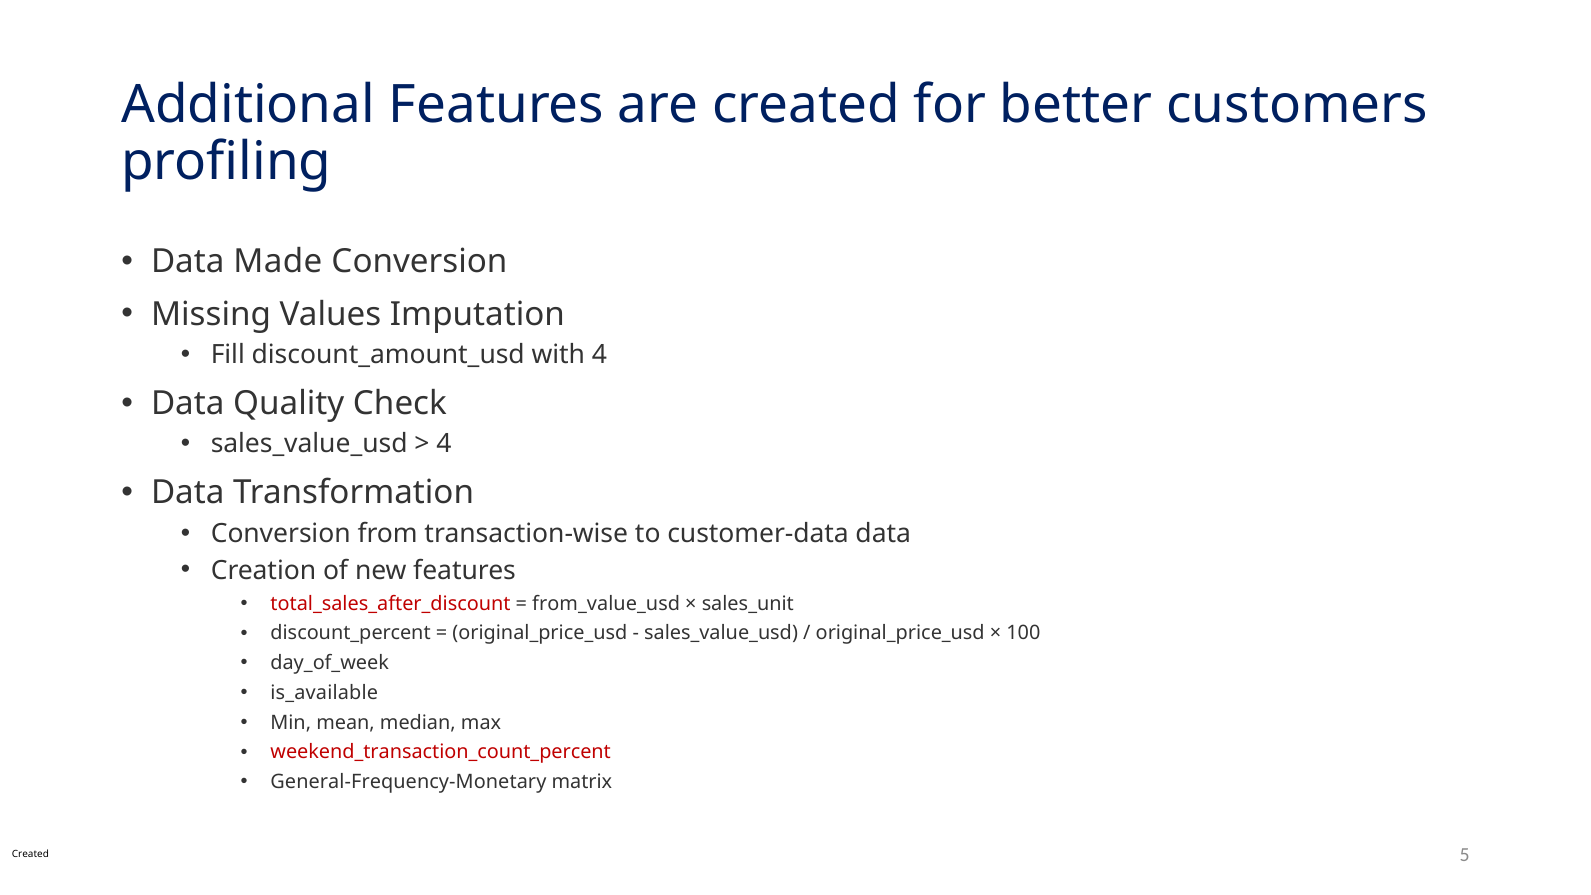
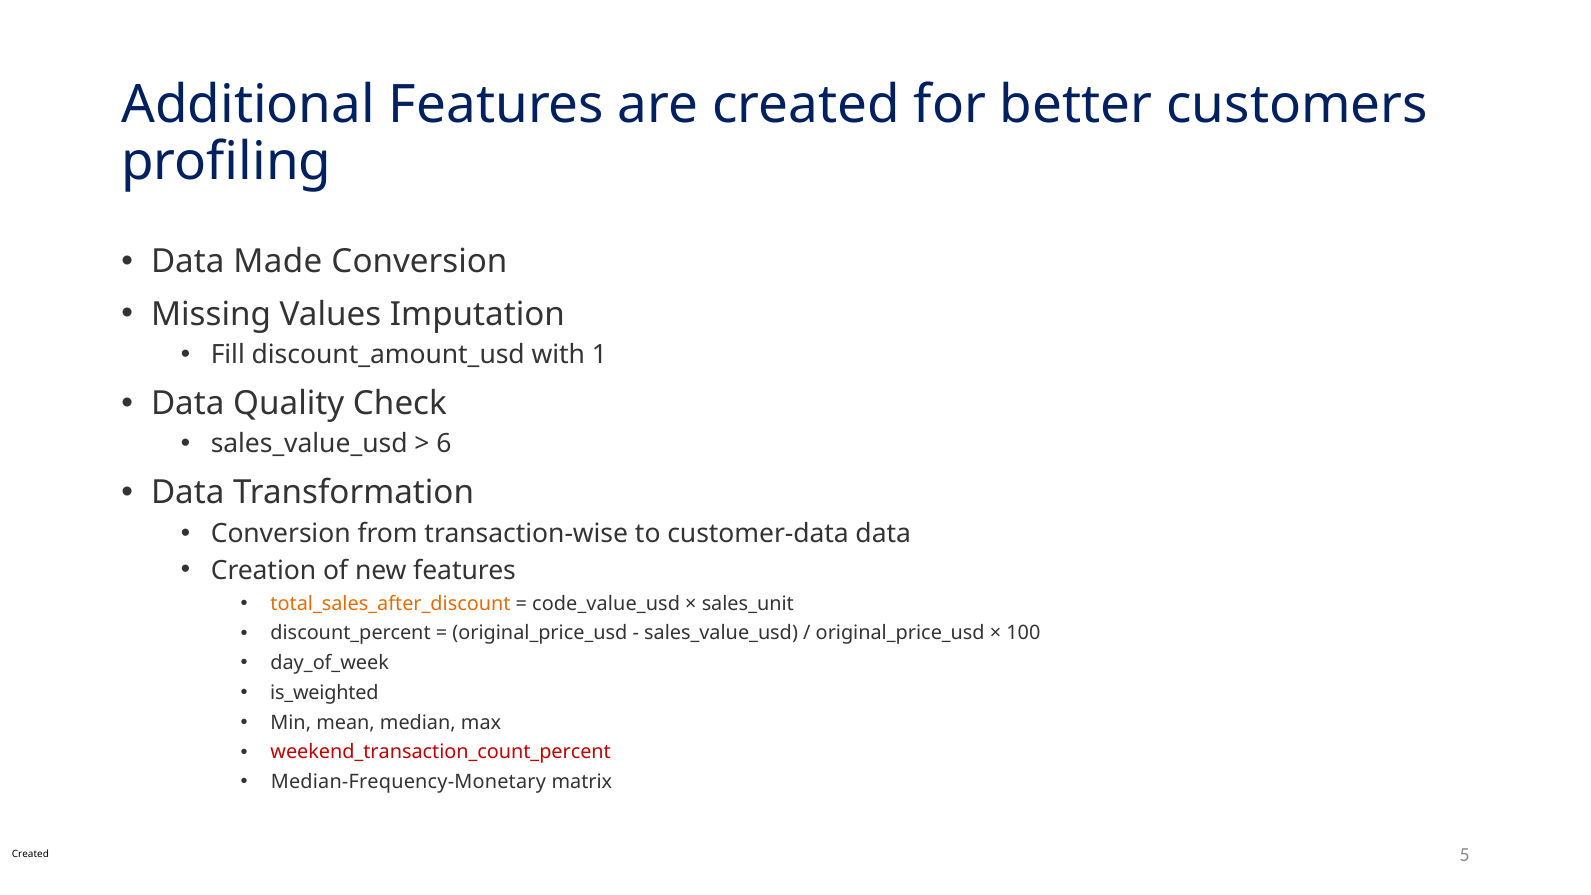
with 4: 4 -> 1 (599, 355)
4: 4 -> 6 (444, 444)
total_sales_after_discount colour: red -> orange (390, 604)
from_value_usd: from_value_usd -> code_value_usd (606, 604)
is_available: is_available -> is_weighted (324, 693)
General-Frequency-Monetary: General-Frequency-Monetary -> Median-Frequency-Monetary (408, 782)
